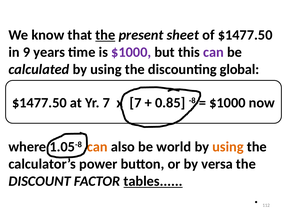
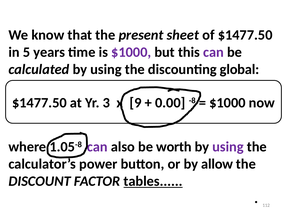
the underline: present -> none (105, 35)
9: 9 -> 5 (27, 52)
Yr 7: 7 -> 3 (106, 103)
7: 7 -> 9 (136, 103)
0.85: 0.85 -> 0.00 (170, 103)
can colour: orange -> purple (97, 147)
world: world -> worth (174, 147)
using colour: orange -> purple (228, 147)
versa: versa -> allow (217, 164)
